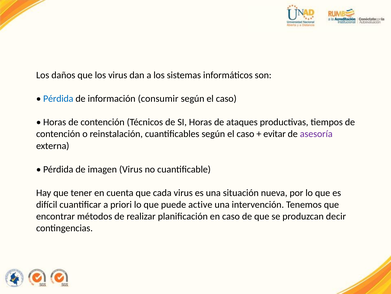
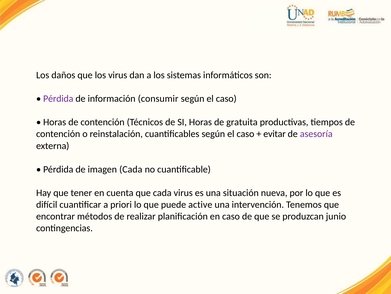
Pérdida colour: blue -> purple (58, 98)
ataques: ataques -> gratuita (242, 122)
imagen Virus: Virus -> Cada (131, 169)
decir: decir -> junio (336, 216)
